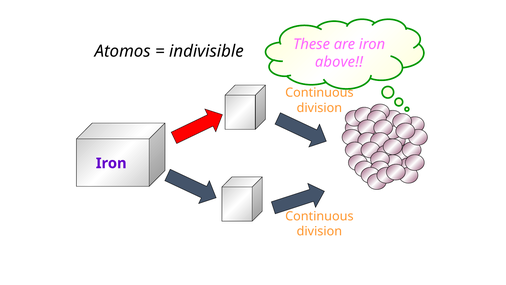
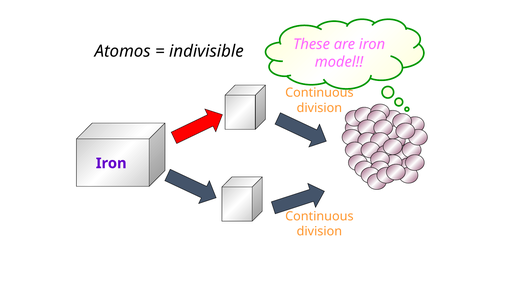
above: above -> model (339, 62)
